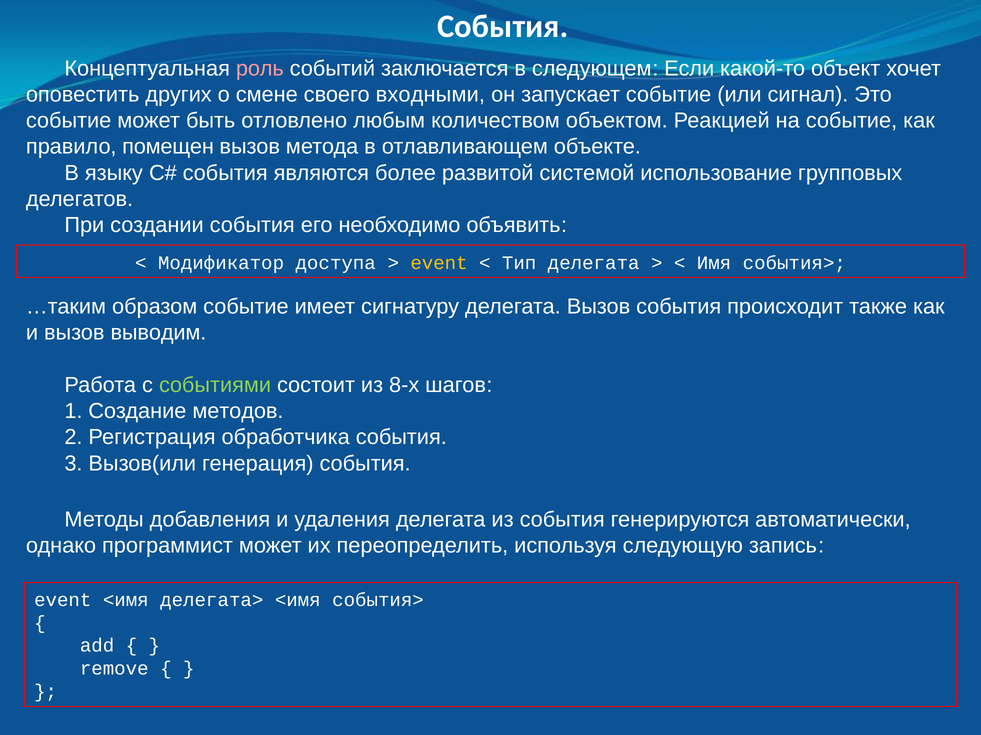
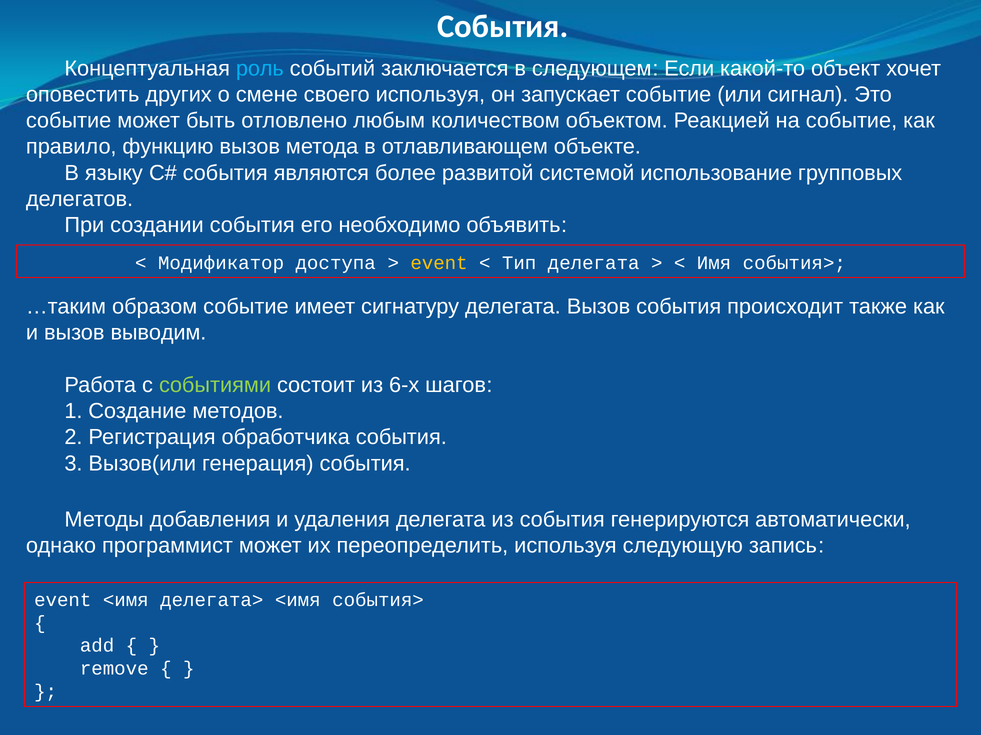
роль colour: pink -> light blue (260, 68)
своего входными: входными -> используя (430, 95)
помещен: помещен -> функцию (168, 147)
8-х: 8-х -> 6-х (404, 385)
